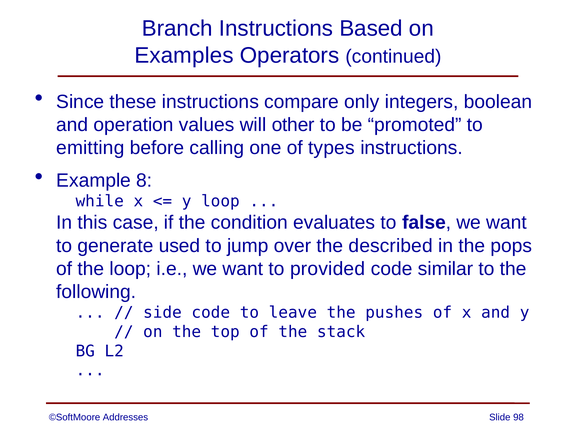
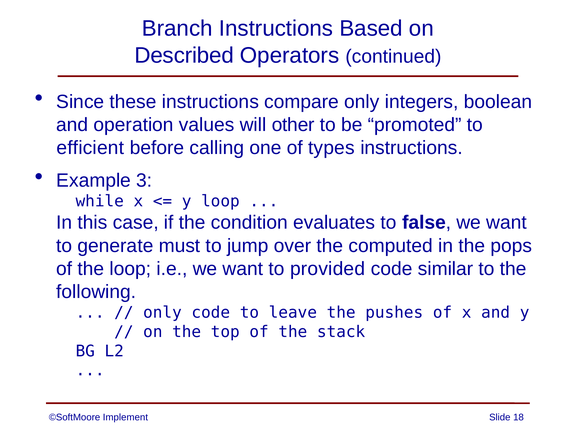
Examples: Examples -> Described (184, 55)
emitting: emitting -> efficient (90, 148)
8: 8 -> 3 (144, 180)
used: used -> must (180, 246)
described: described -> computed (391, 246)
side: side -> only (162, 313)
Addresses: Addresses -> Implement (125, 417)
98: 98 -> 18 (519, 417)
